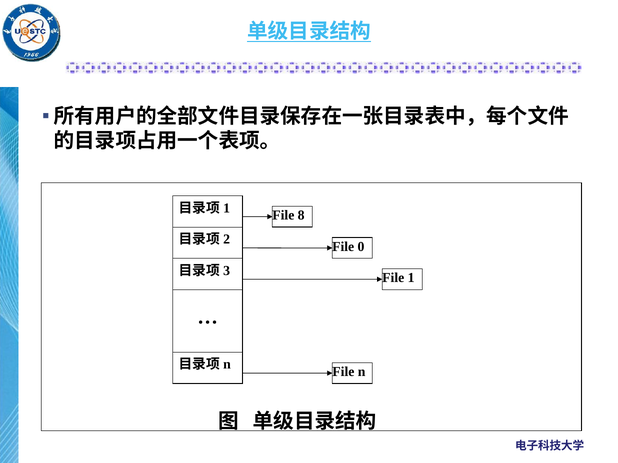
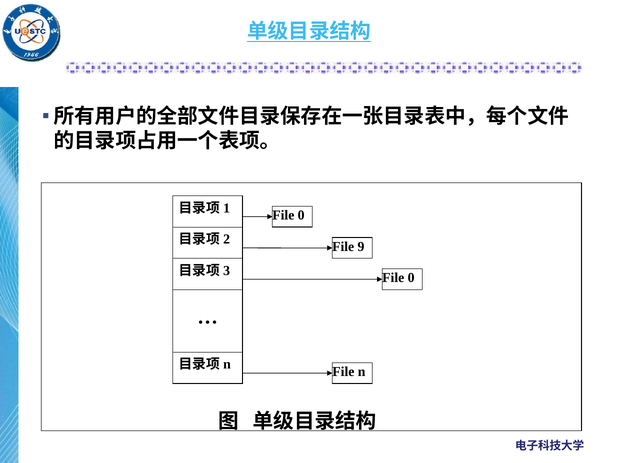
8: 8 -> 0 (301, 216)
0: 0 -> 9 (361, 247)
1: 1 -> 0 (411, 278)
